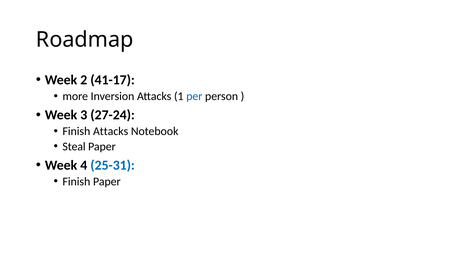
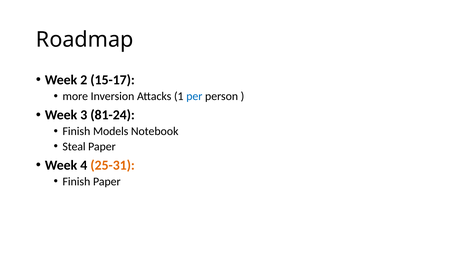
41-17: 41-17 -> 15-17 (113, 80)
27-24: 27-24 -> 81-24 (113, 115)
Finish Attacks: Attacks -> Models (111, 131)
25-31 colour: blue -> orange (113, 165)
